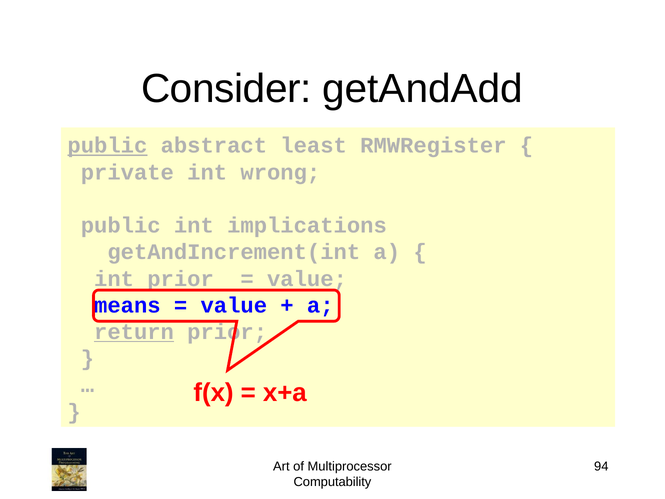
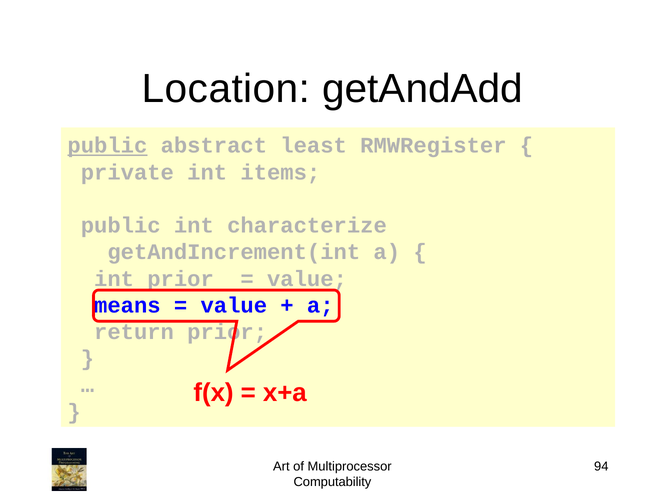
Consider: Consider -> Location (226, 89)
wrong: wrong -> items (280, 172)
implications: implications -> characterize (307, 225)
return underline: present -> none (134, 332)
